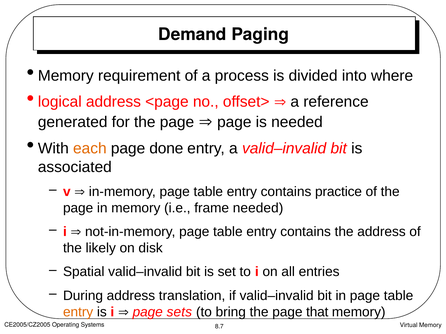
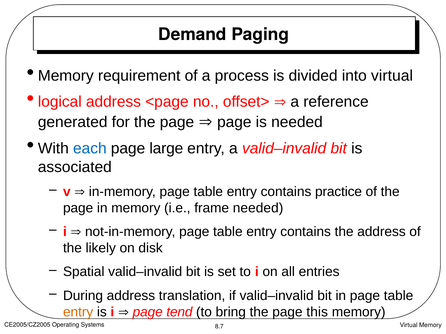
into where: where -> virtual (392, 76)
each colour: orange -> blue (90, 149)
done: done -> large (166, 149)
sets: sets -> tend (179, 312)
that: that -> this (317, 312)
